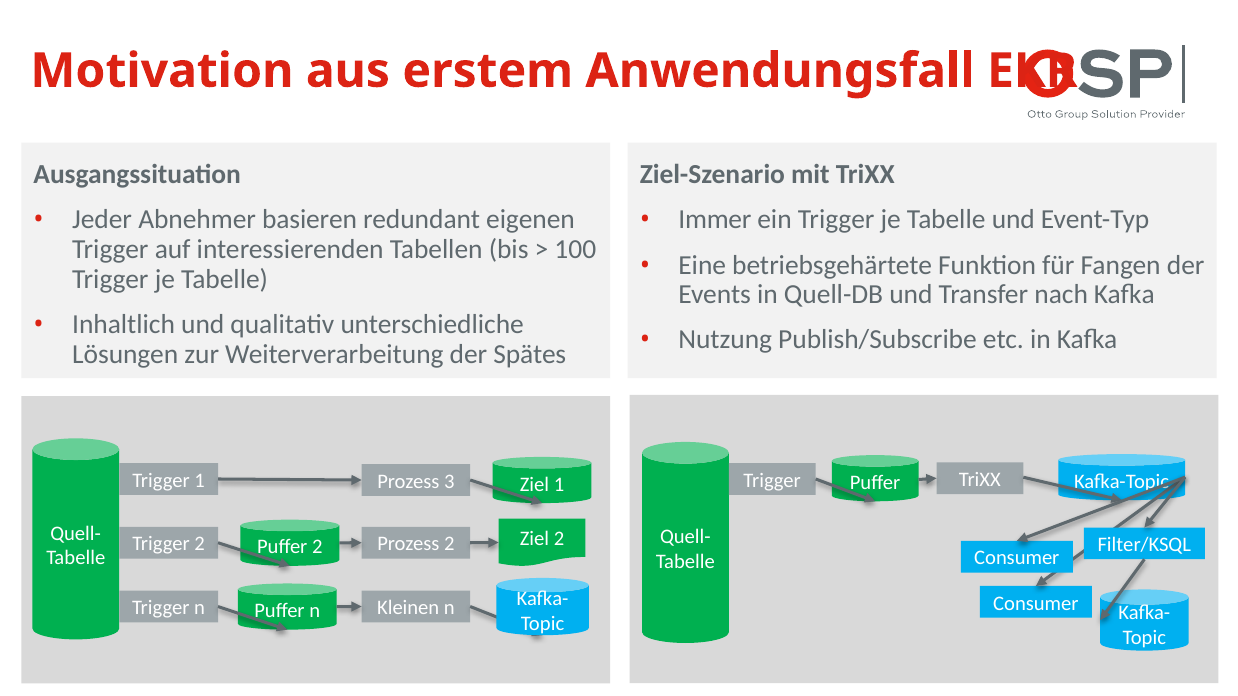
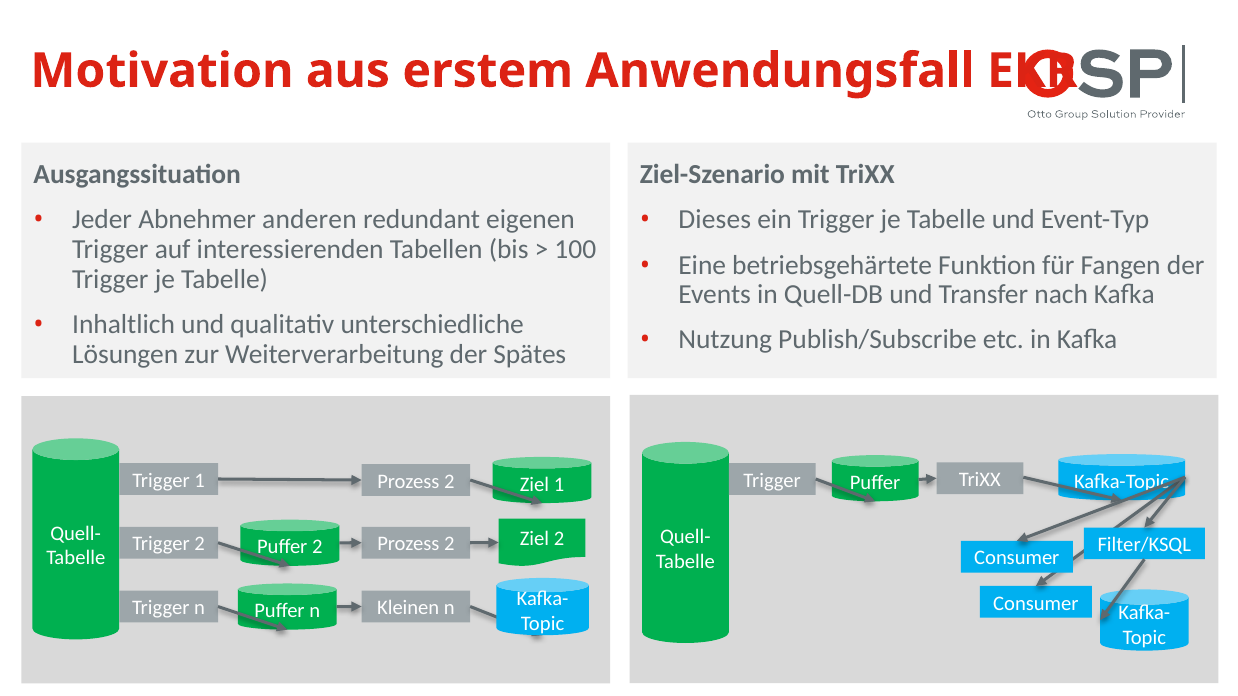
basieren: basieren -> anderen (309, 220)
Immer: Immer -> Dieses (715, 220)
3: 3 -> 2 (449, 482)
